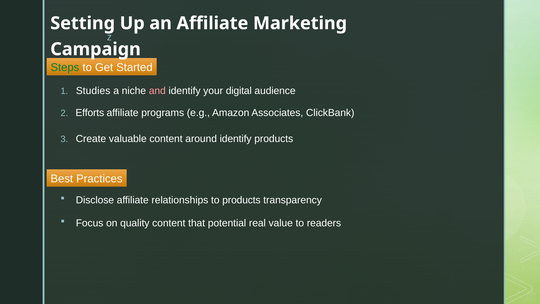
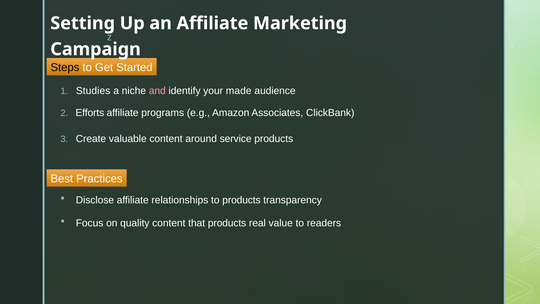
Steps colour: green -> black (65, 67)
digital: digital -> made (239, 91)
around identify: identify -> service (236, 139)
that potential: potential -> products (227, 223)
